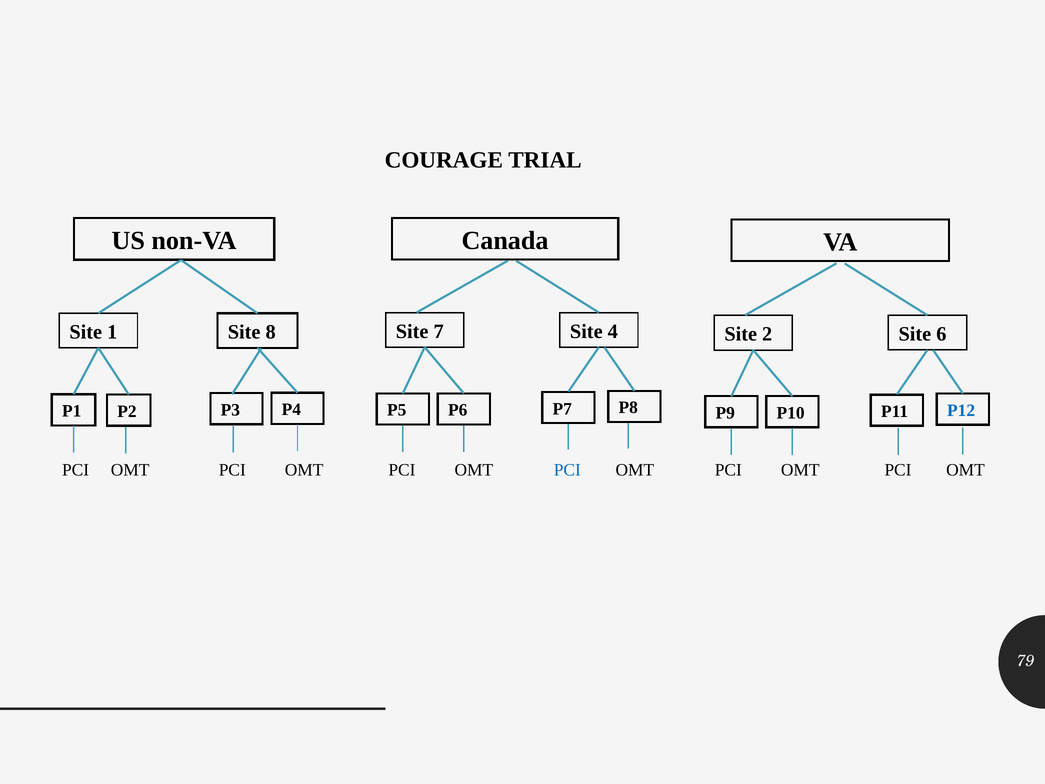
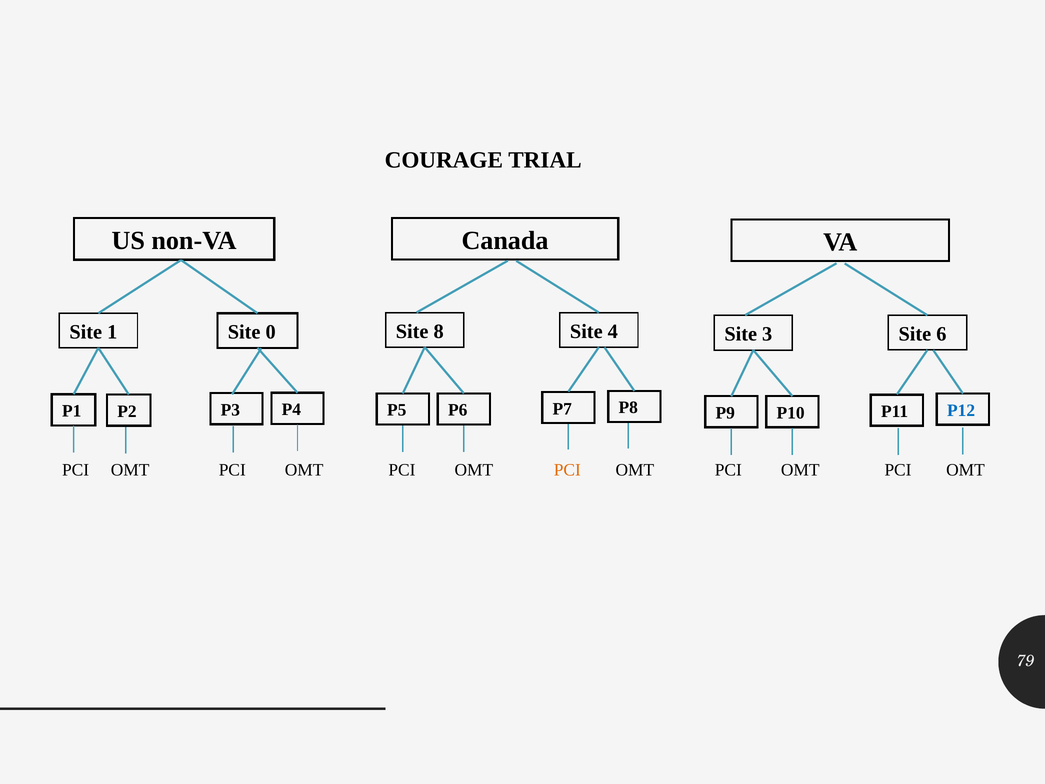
7: 7 -> 8 (439, 331)
8: 8 -> 0 (271, 332)
2: 2 -> 3 (767, 334)
PCI colour: blue -> orange (567, 470)
